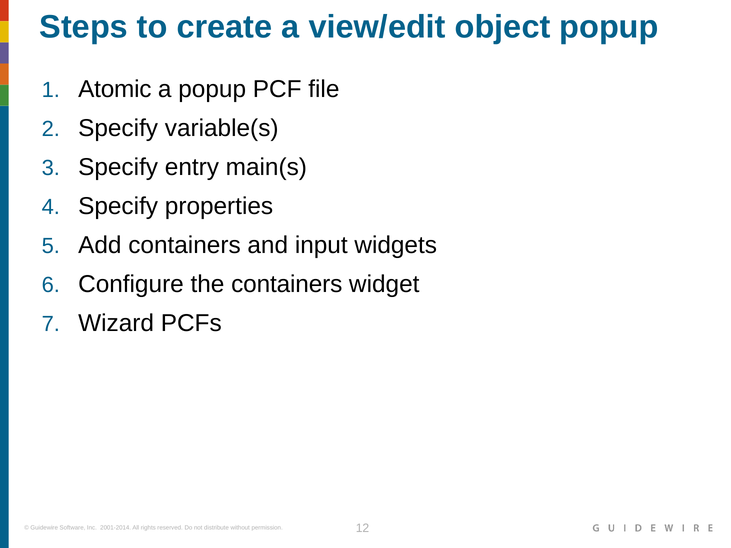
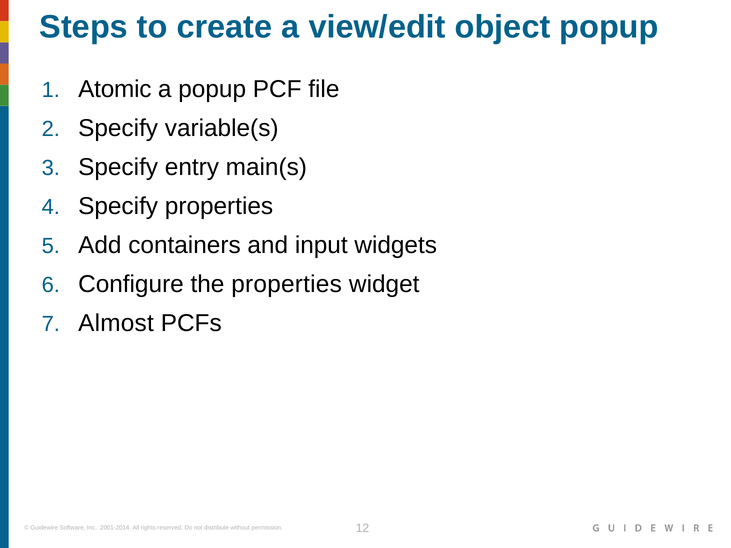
the containers: containers -> properties (287, 284)
Wizard: Wizard -> Almost (116, 323)
